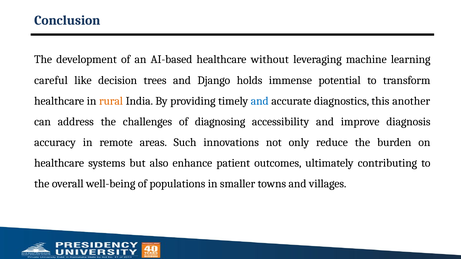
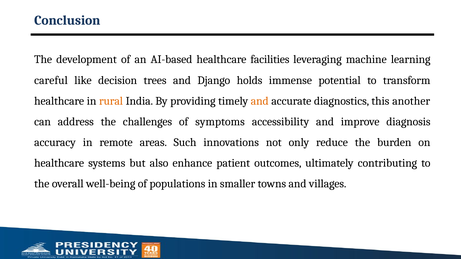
without: without -> facilities (270, 60)
and colour: blue -> orange (260, 101)
diagnosing: diagnosing -> symptoms (220, 122)
